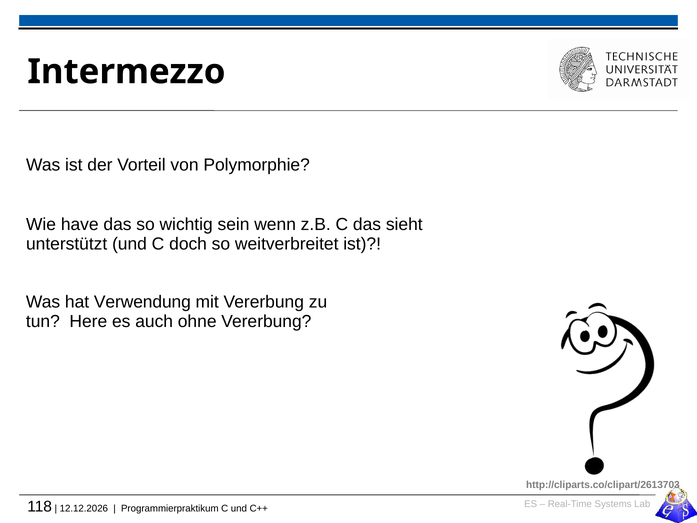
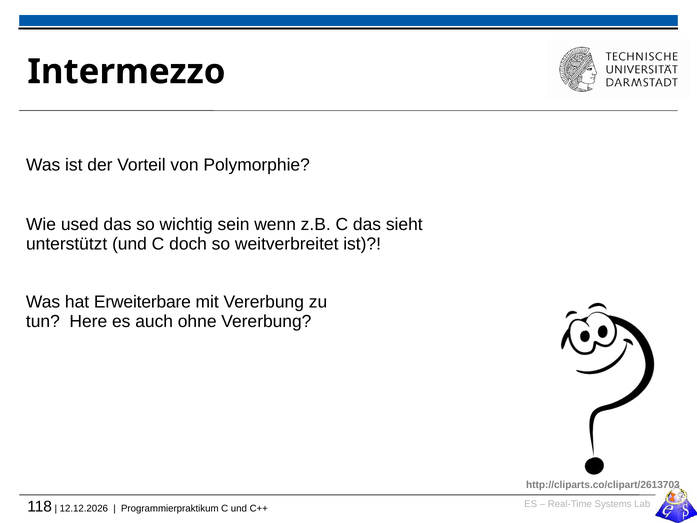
have: have -> used (80, 225)
Verwendung: Verwendung -> Erweiterbare (142, 302)
